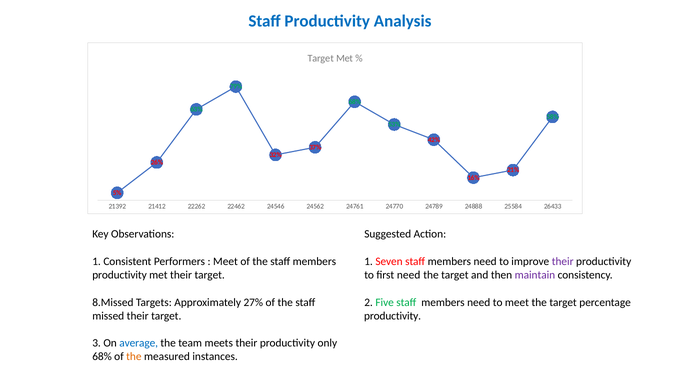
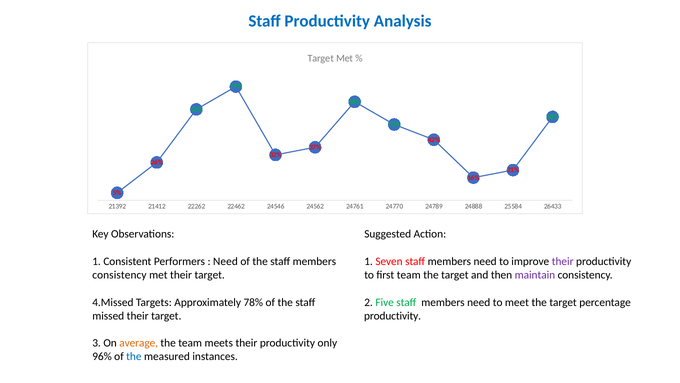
Meet: Meet -> Need (225, 261)
productivity: productivity -> consistency (119, 275)
first need: need -> team (409, 275)
8.Missed: 8.Missed -> 4.Missed (113, 302)
27%: 27% -> 78% (253, 302)
average colour: blue -> orange (139, 343)
68%: 68% -> 96% (102, 356)
the colour: orange -> blue (134, 356)
